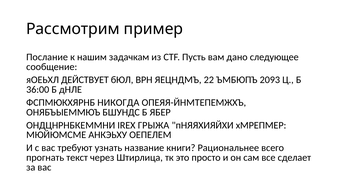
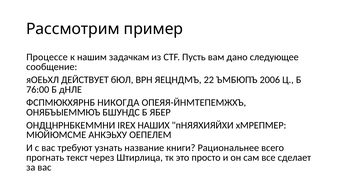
Послание: Послание -> Процессе (47, 57)
2093: 2093 -> 2006 (270, 80)
36:00: 36:00 -> 76:00 (38, 90)
ГРЫЖА: ГРЫЖА -> НАШИХ (154, 126)
